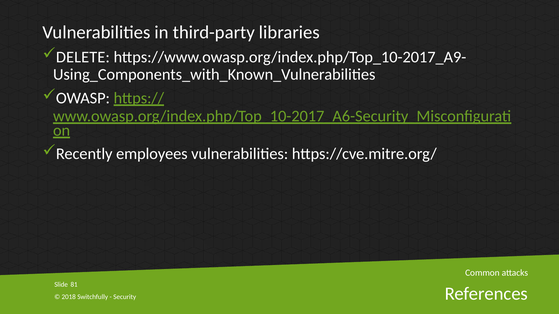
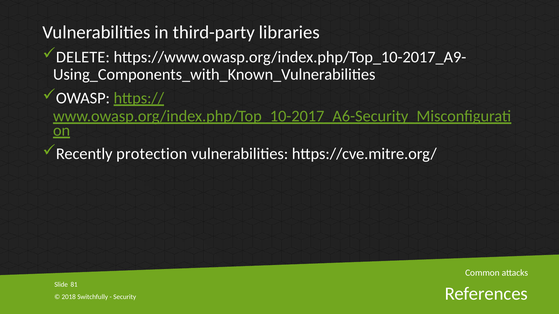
employees: employees -> protection (152, 154)
